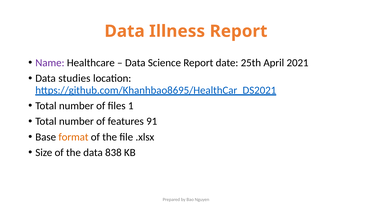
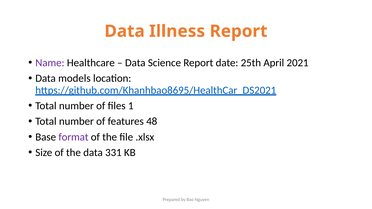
studies: studies -> models (74, 78)
91: 91 -> 48 (152, 122)
format colour: orange -> purple (73, 137)
838: 838 -> 331 (113, 153)
